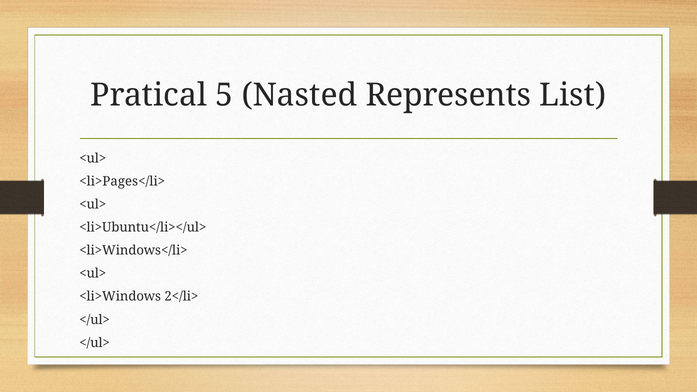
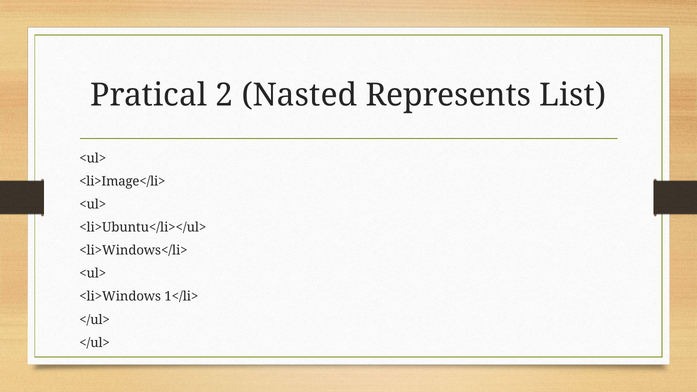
5: 5 -> 2 (224, 95)
<li>Pages</li>: <li>Pages</li> -> <li>Image</li> (122, 181)
2</li>: 2</li> -> 1</li> (181, 297)
